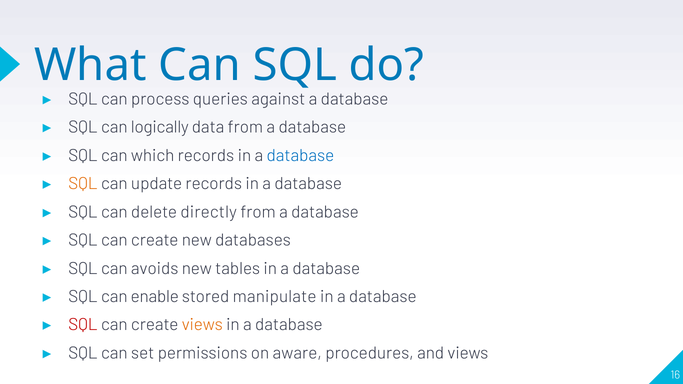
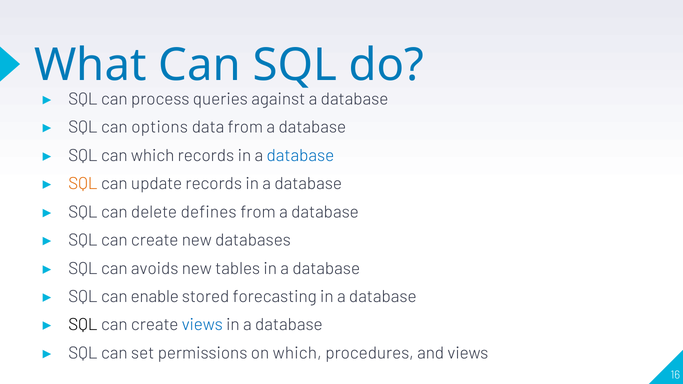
logically: logically -> options (160, 127)
directly: directly -> defines (209, 212)
manipulate: manipulate -> forecasting (275, 297)
SQL colour: red -> black (83, 325)
views colour: orange -> blue (202, 325)
on aware: aware -> which (297, 353)
